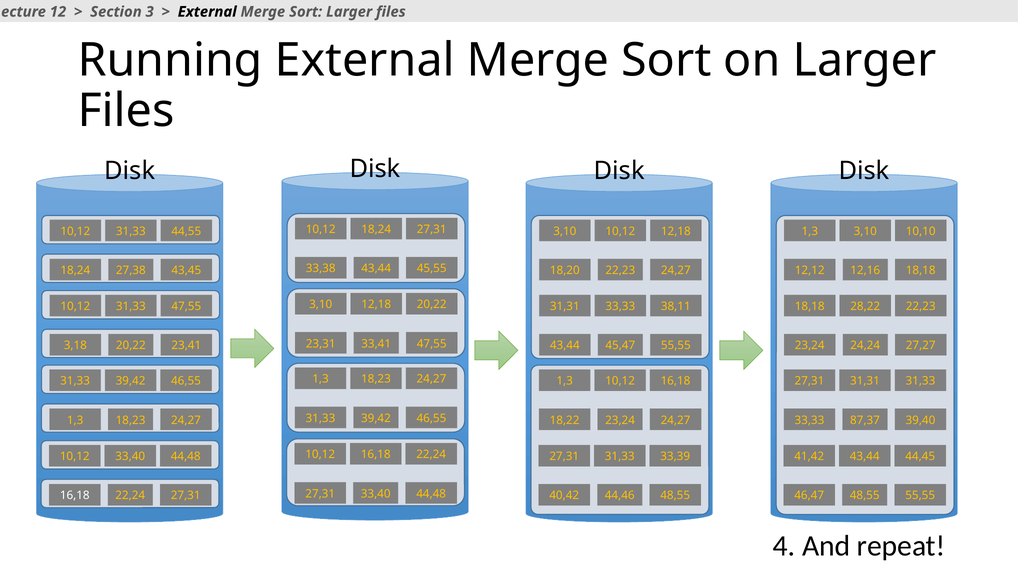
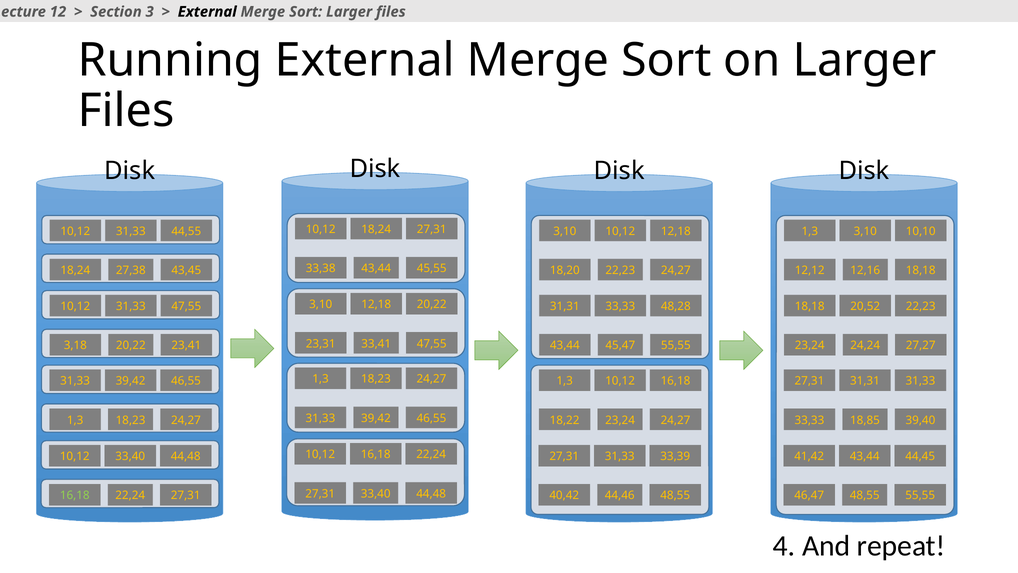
38,11: 38,11 -> 48,28 (676, 306)
28,22: 28,22 -> 20,52 (865, 306)
87,37: 87,37 -> 18,85 (865, 420)
16,18 colour: white -> light green (75, 495)
